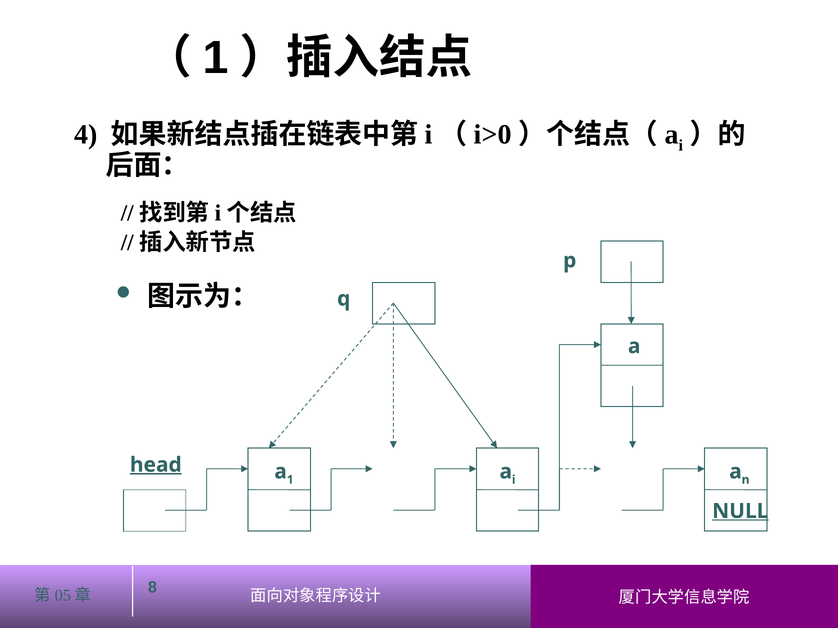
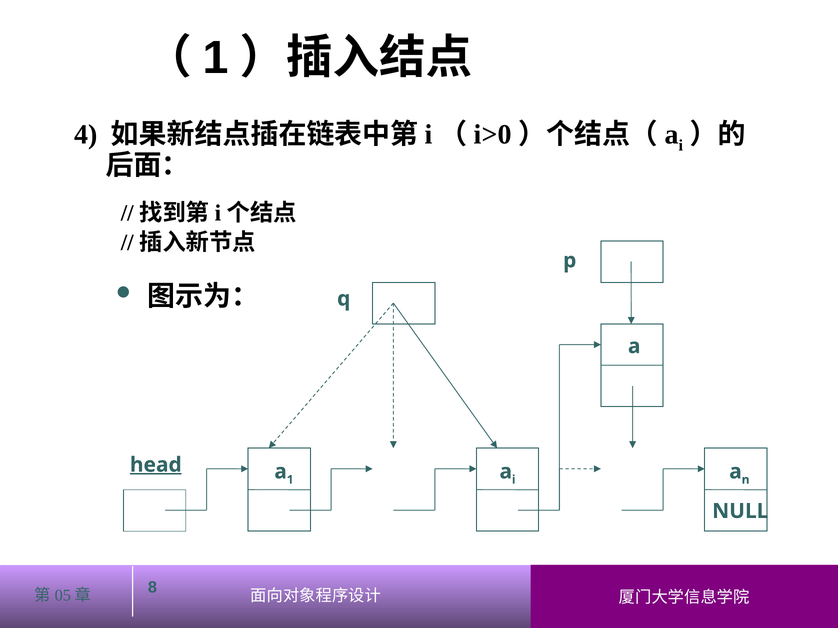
NULL underline: present -> none (740, 511)
